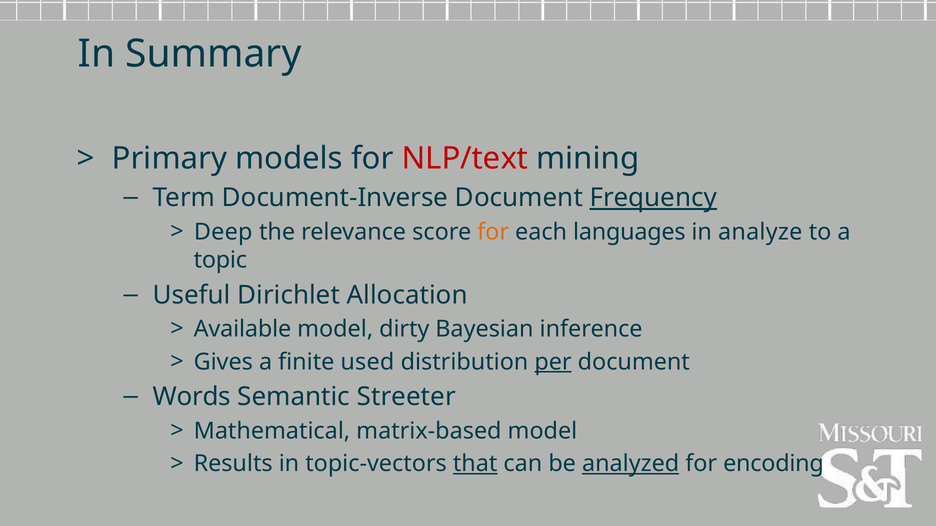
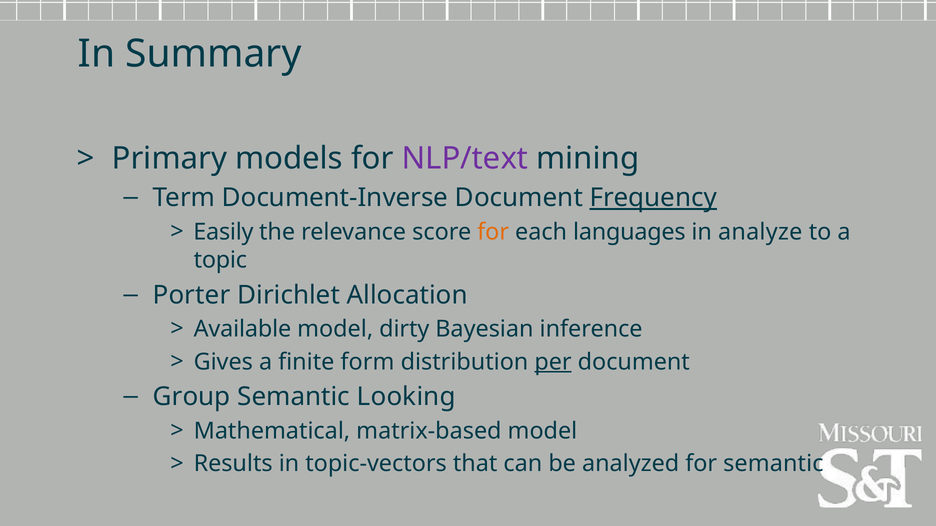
NLP/text colour: red -> purple (465, 159)
Deep: Deep -> Easily (223, 232)
Useful: Useful -> Porter (192, 295)
used: used -> form (367, 362)
Words: Words -> Group (192, 397)
Streeter: Streeter -> Looking (406, 397)
that underline: present -> none (475, 464)
analyzed underline: present -> none (631, 464)
for encoding: encoding -> semantic (773, 464)
